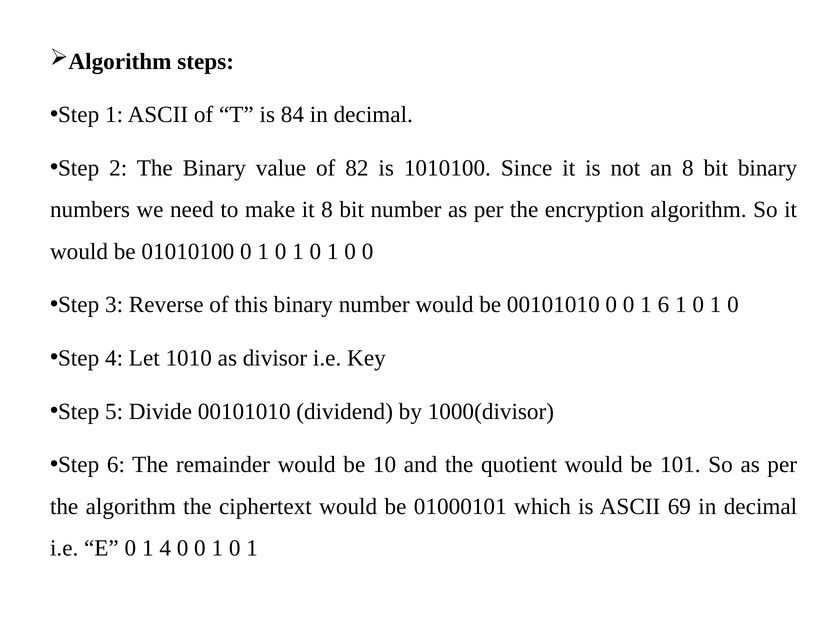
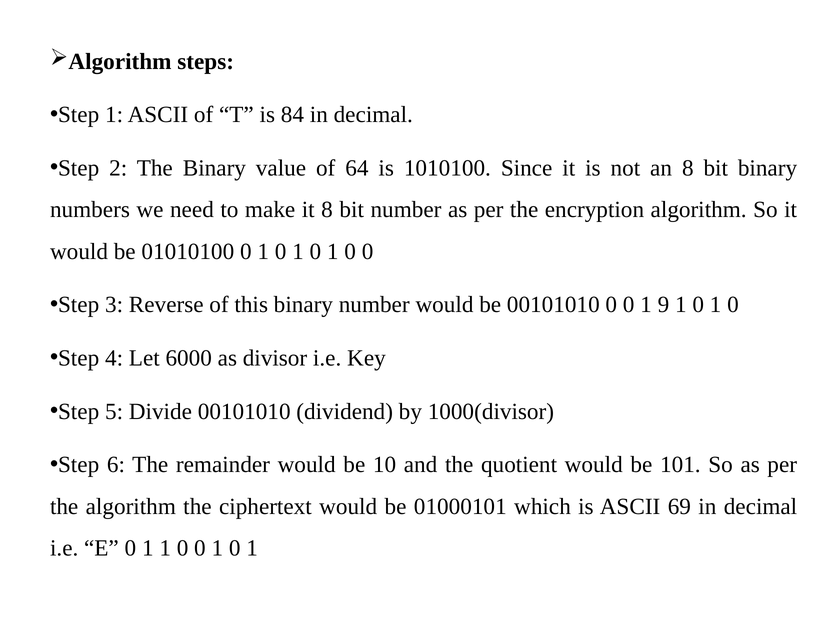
82: 82 -> 64 (357, 168)
1 6: 6 -> 9 (663, 305)
1010: 1010 -> 6000 (189, 358)
1 4: 4 -> 1 (165, 549)
